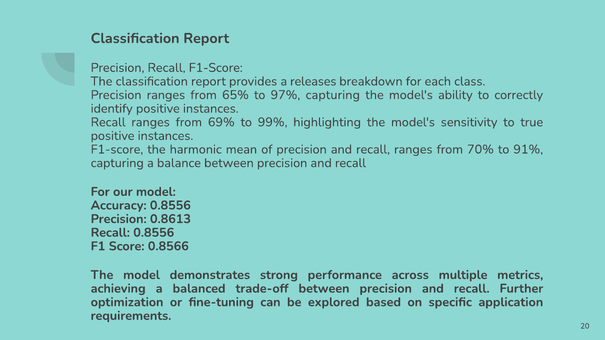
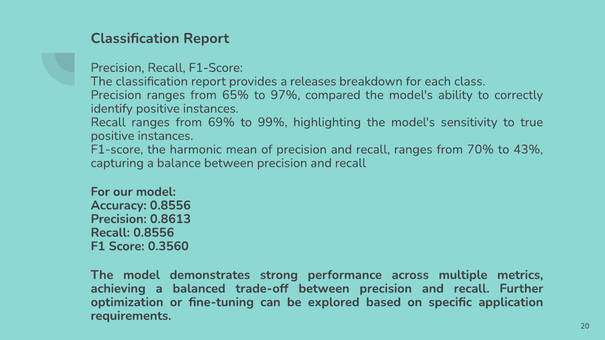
97% capturing: capturing -> compared (333, 95)
91%: 91% -> 43% (528, 149)
0.8566: 0.8566 -> 0.3560 (168, 246)
